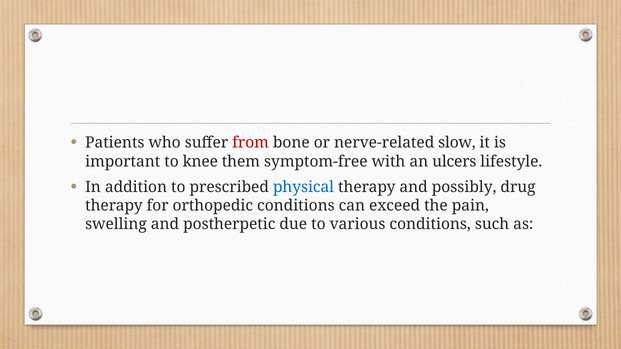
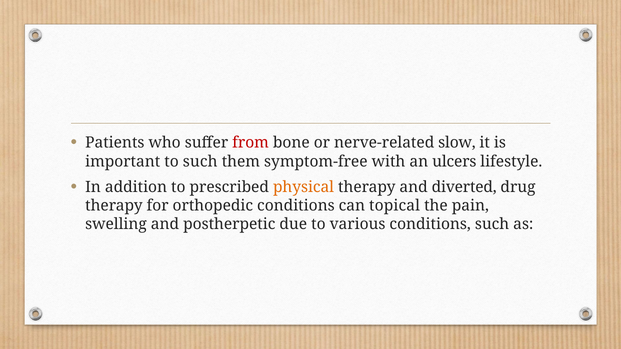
to knee: knee -> such (200, 162)
physical colour: blue -> orange (304, 187)
possibly: possibly -> diverted (464, 187)
exceed: exceed -> topical (395, 206)
